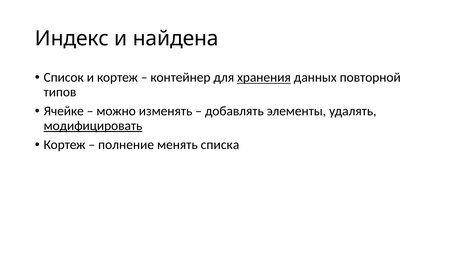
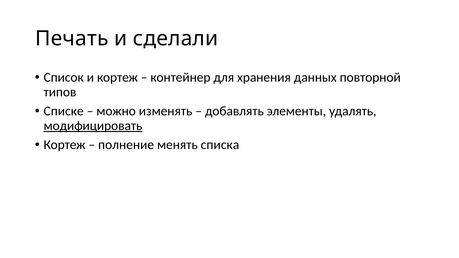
Индекс: Индекс -> Печать (72, 39)
найдена: найдена -> сделали (176, 39)
хранения underline: present -> none (264, 78)
Ячейке: Ячейке -> Списке (64, 111)
